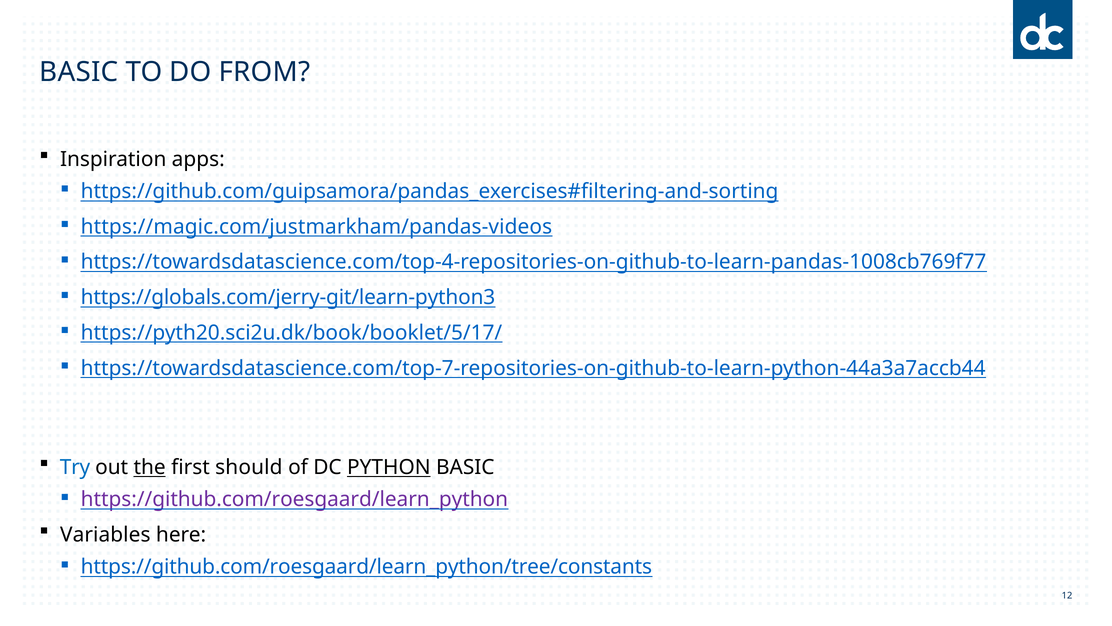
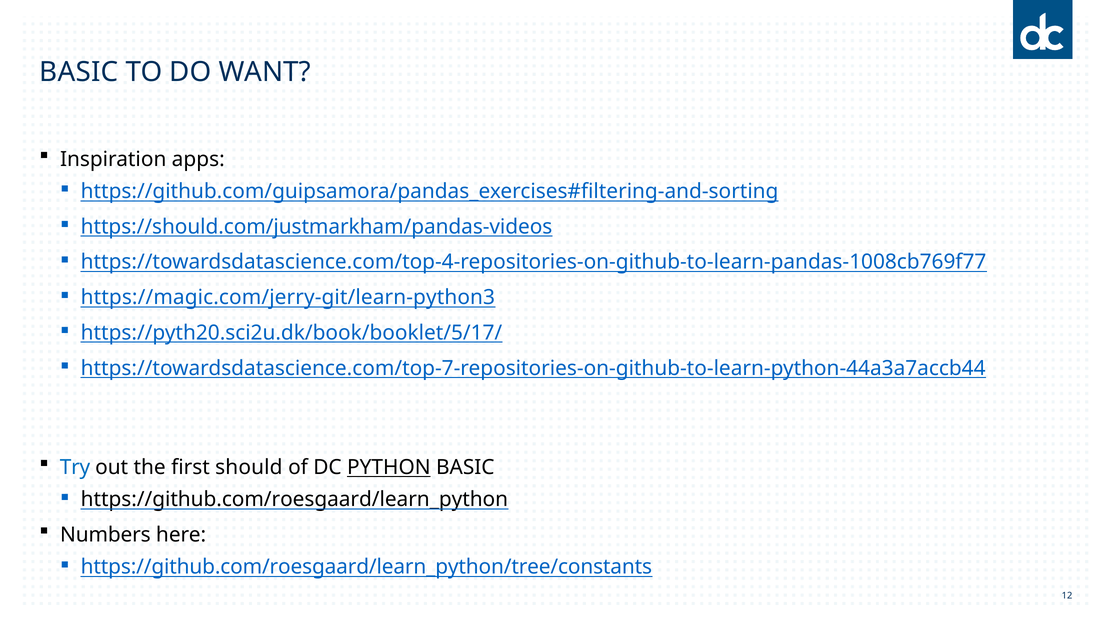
FROM: FROM -> WANT (265, 72)
https://magic.com/justmarkham/pandas-videos: https://magic.com/justmarkham/pandas-videos -> https://should.com/justmarkham/pandas-videos (317, 227)
https://globals.com/jerry-git/learn-python3: https://globals.com/jerry-git/learn-python3 -> https://magic.com/jerry-git/learn-python3 (288, 297)
the underline: present -> none (150, 467)
https://github.com/roesgaard/learn_python colour: purple -> black (294, 499)
Variables: Variables -> Numbers (105, 534)
